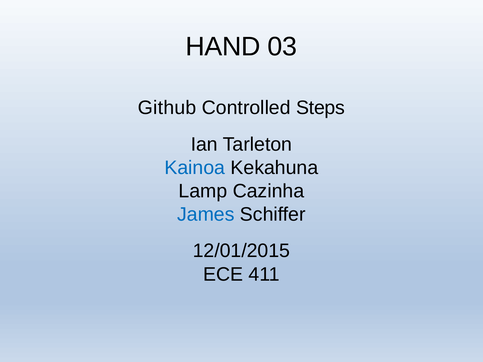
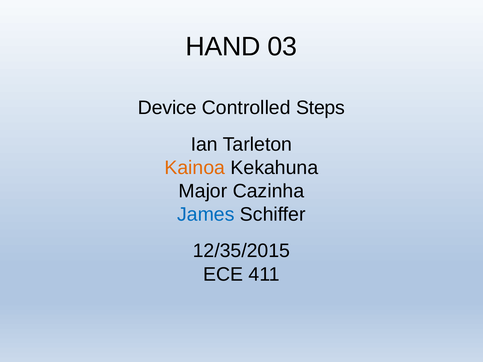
Github: Github -> Device (167, 108)
Kainoa colour: blue -> orange (195, 168)
Lamp: Lamp -> Major (203, 191)
12/01/2015: 12/01/2015 -> 12/35/2015 (241, 251)
